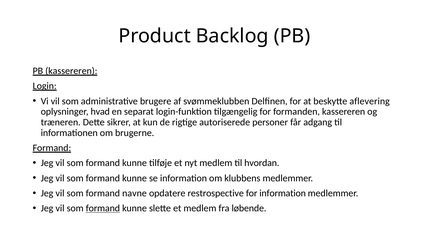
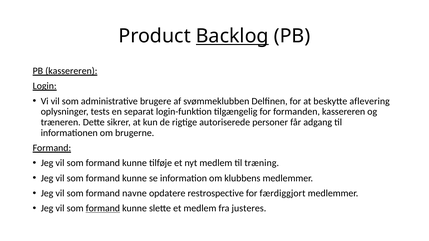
Backlog underline: none -> present (232, 36)
hvad: hvad -> tests (100, 112)
hvordan: hvordan -> træning (262, 163)
for information: information -> færdiggjort (283, 193)
løbende: løbende -> justeres (249, 209)
